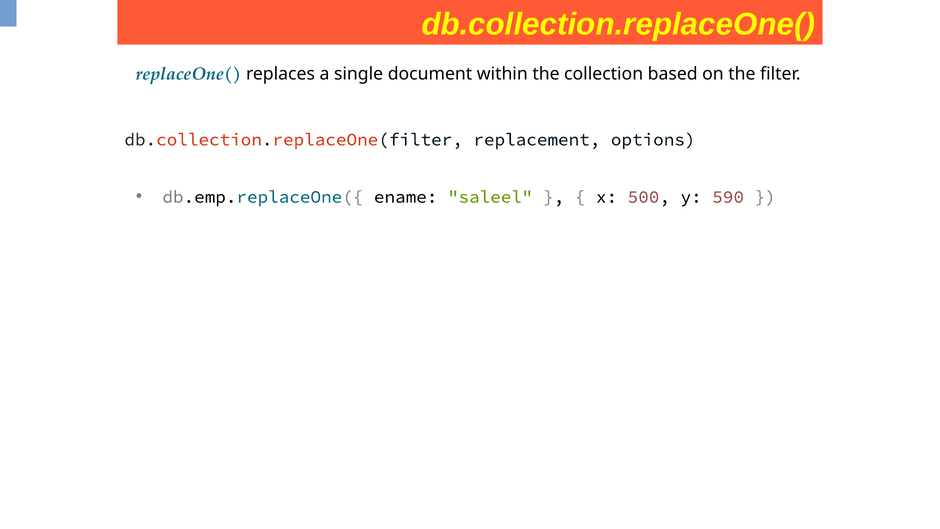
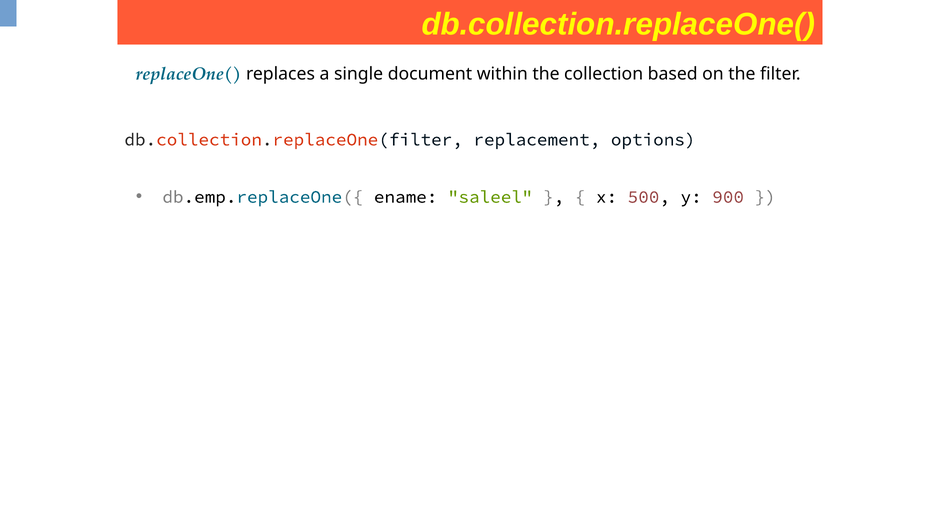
590: 590 -> 900 (728, 197)
